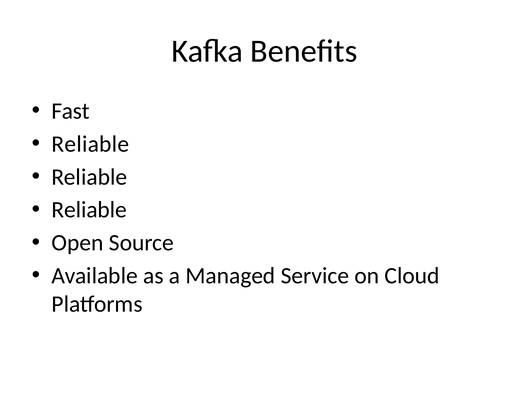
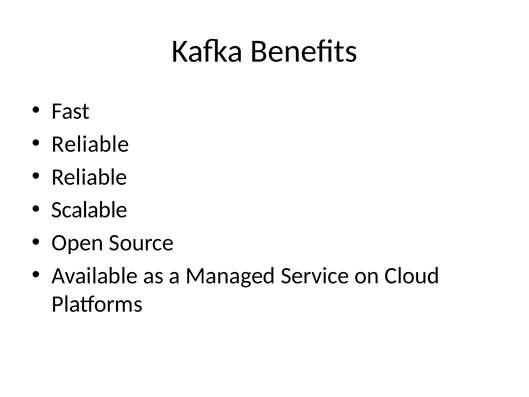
Reliable: Reliable -> Scalable (89, 210)
